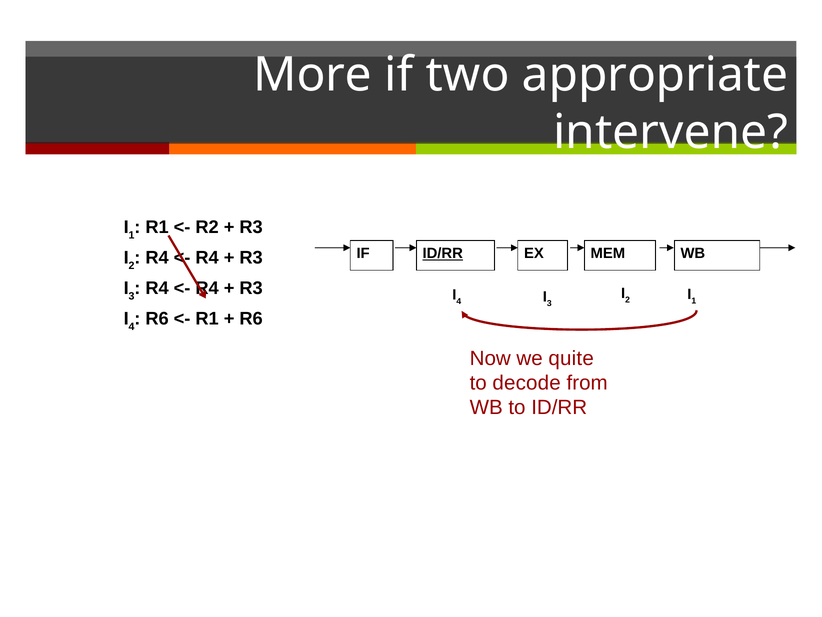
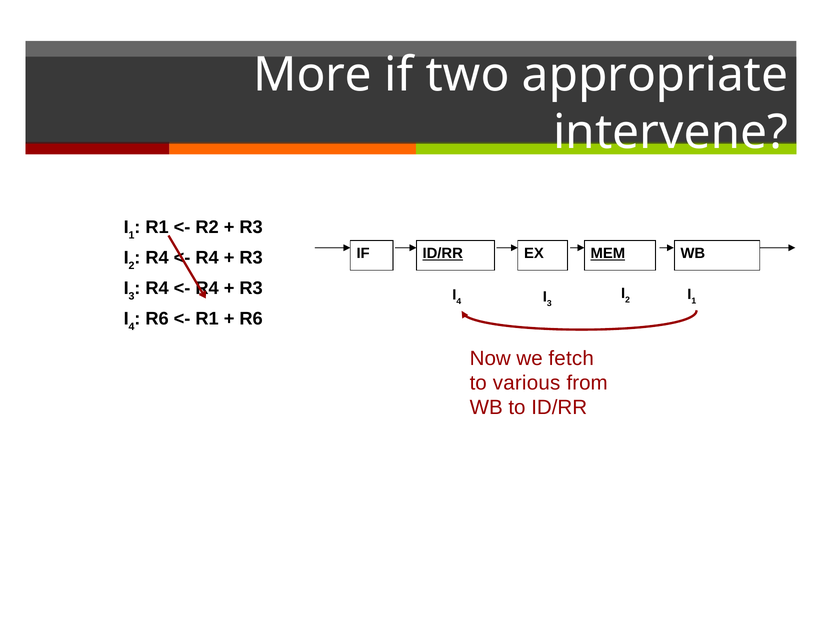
MEM underline: none -> present (608, 253)
quite: quite -> fetch (571, 358)
decode: decode -> various (527, 383)
